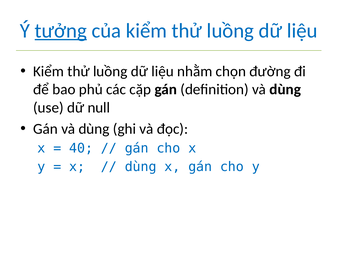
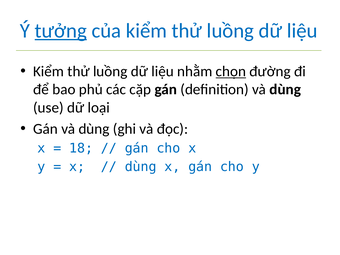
chọn underline: none -> present (231, 71)
null: null -> loại (99, 108)
40: 40 -> 18 (81, 148)
